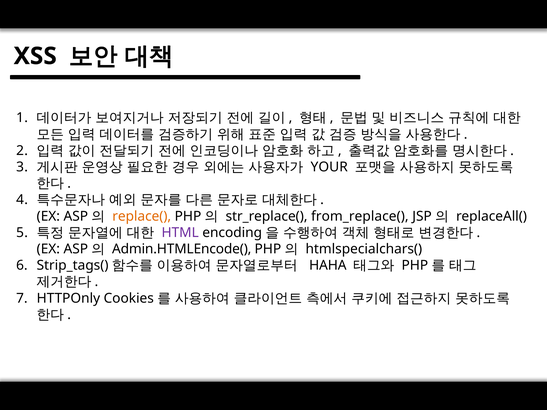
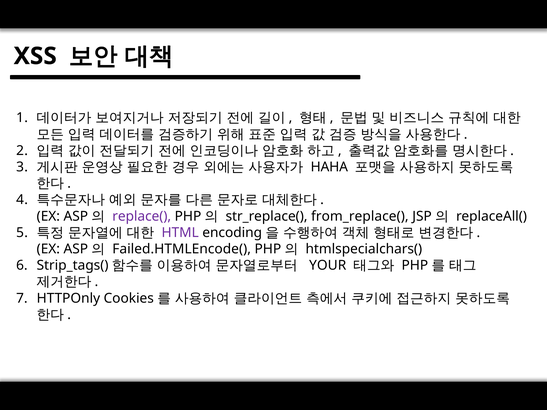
YOUR: YOUR -> HAHA (329, 167)
replace( colour: orange -> purple (142, 216)
Admin.HTMLEncode(: Admin.HTMLEncode( -> Failed.HTMLEncode( (182, 249)
HAHA: HAHA -> YOUR (328, 266)
